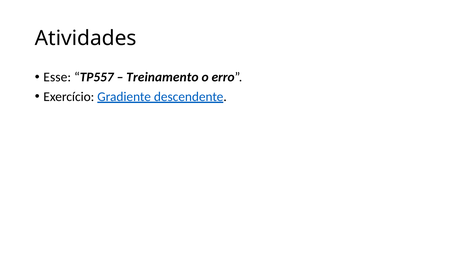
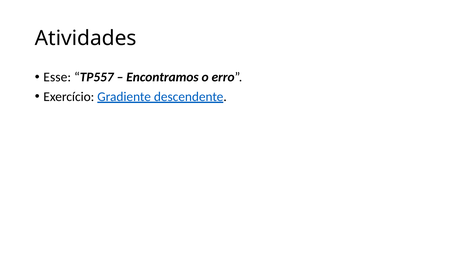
Treinamento: Treinamento -> Encontramos (162, 77)
